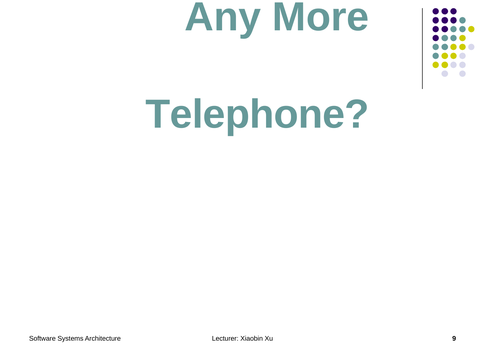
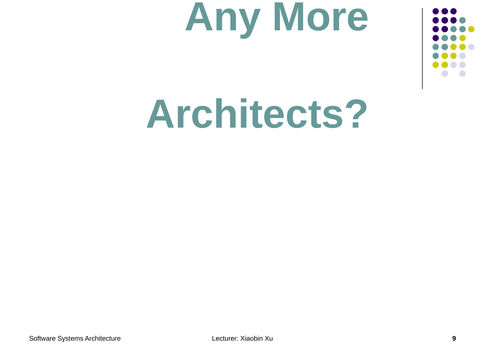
Telephone: Telephone -> Architects (257, 114)
